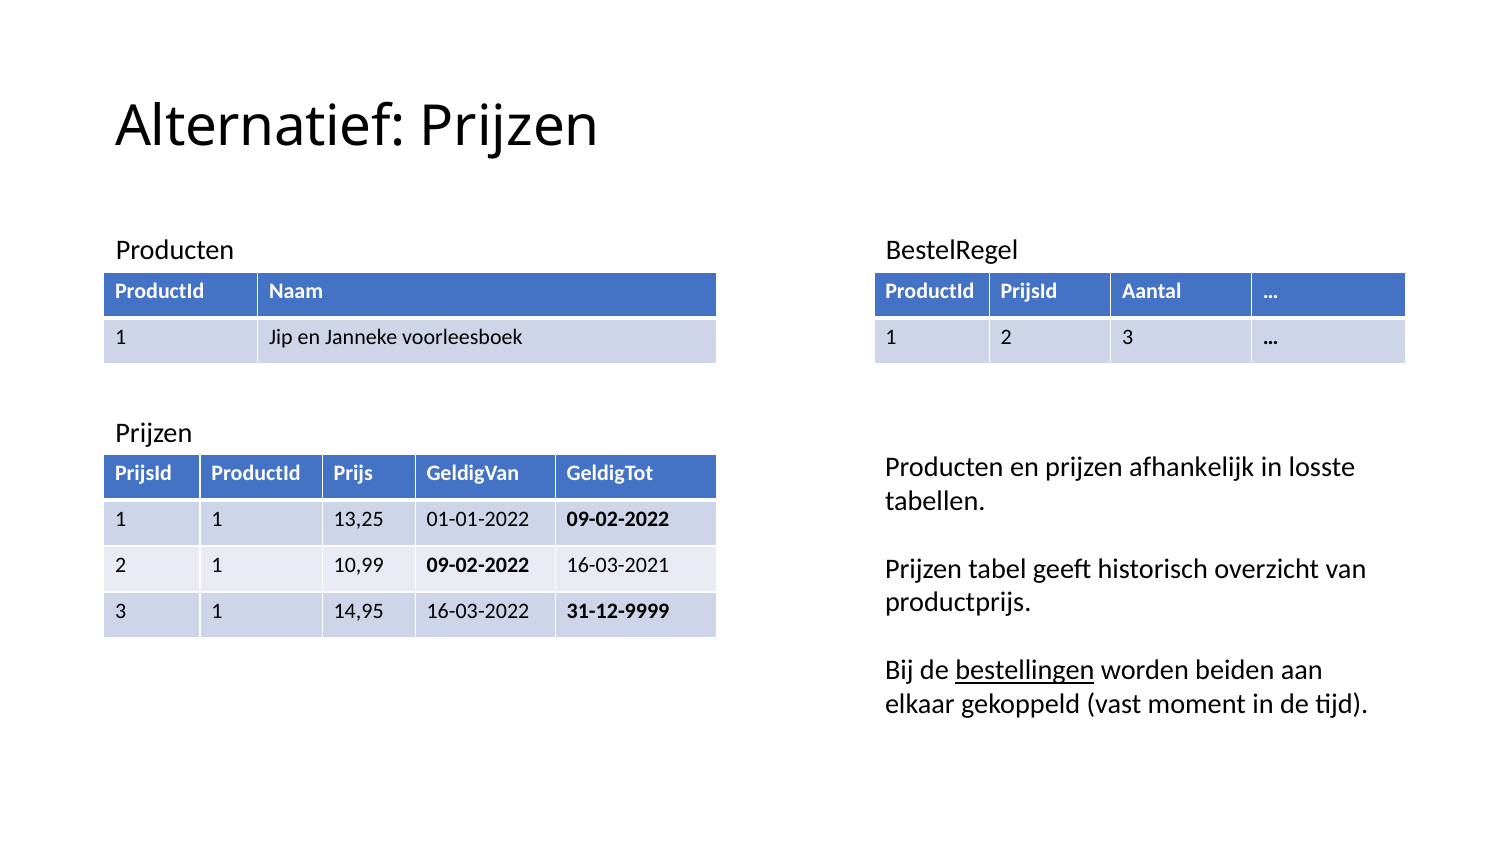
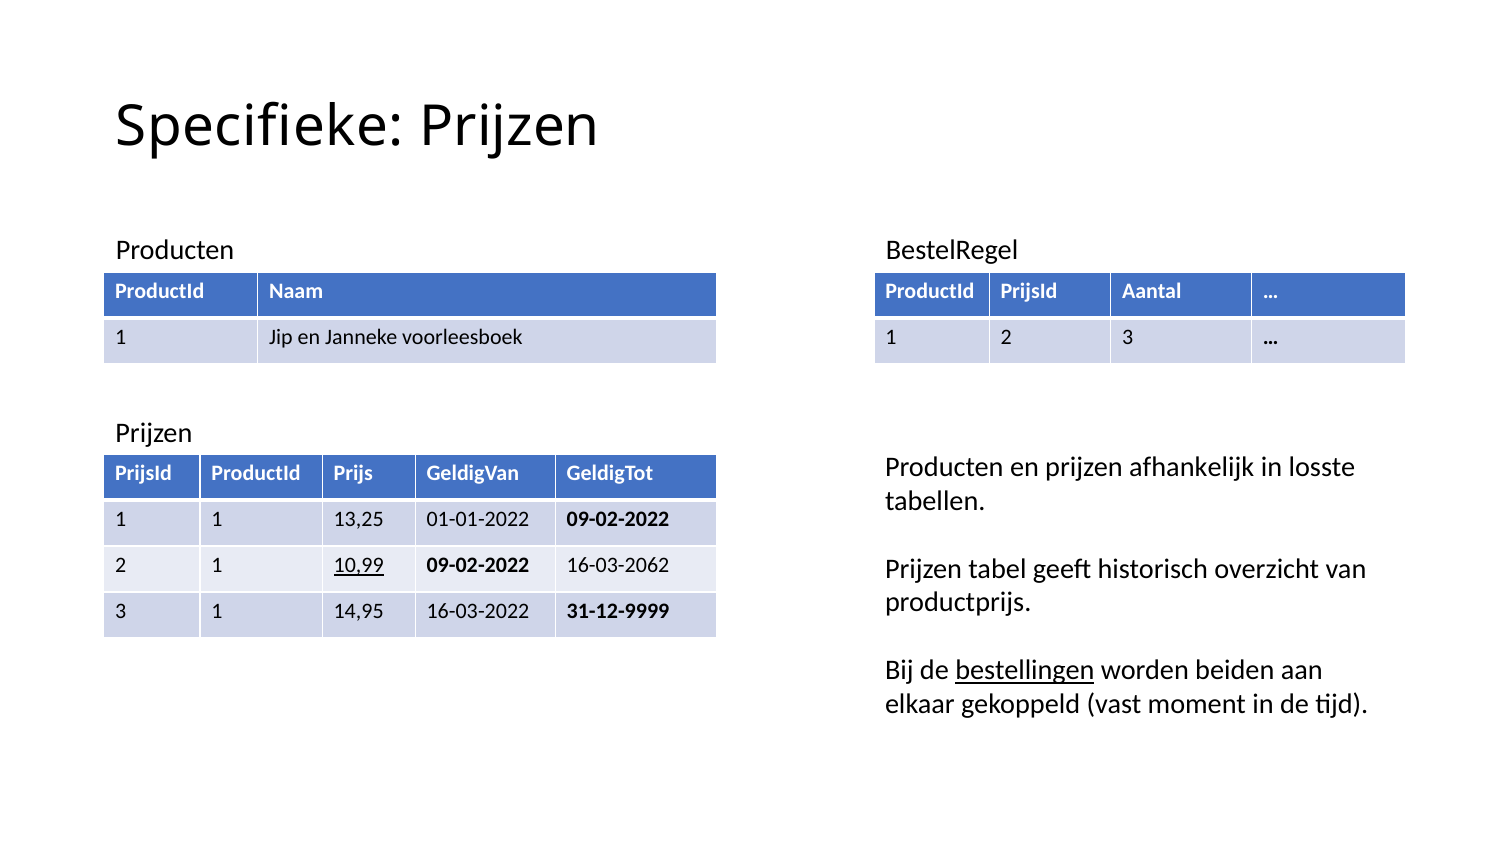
Alternatief: Alternatief -> Specifieke (260, 127)
10,99 underline: none -> present (359, 565)
16-03-2021: 16-03-2021 -> 16-03-2062 (618, 565)
